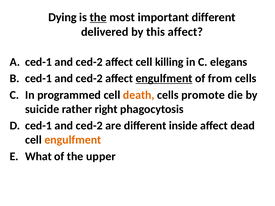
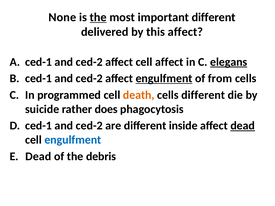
Dying: Dying -> None (62, 17)
cell killing: killing -> affect (169, 62)
elegans underline: none -> present (229, 62)
cells promote: promote -> different (203, 95)
right: right -> does (106, 109)
dead underline: none -> present (243, 126)
engulfment colour: orange -> blue (73, 140)
What: What -> Dead (38, 157)
upper: upper -> debris (101, 157)
